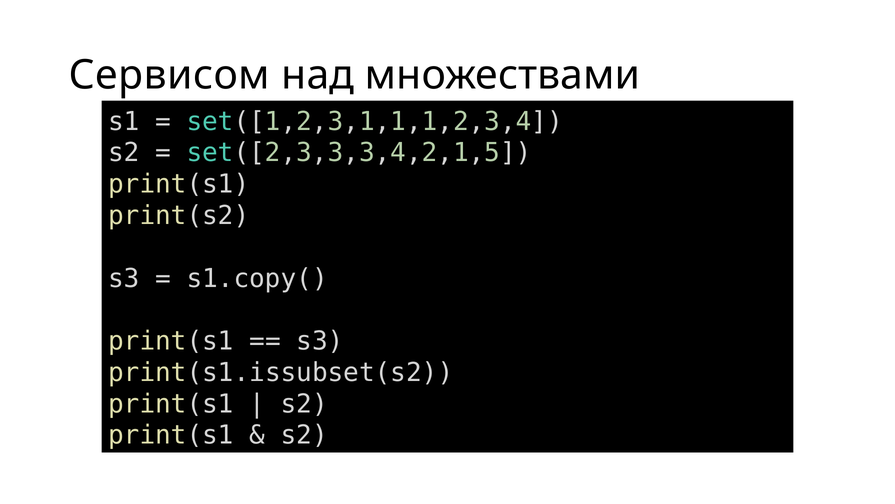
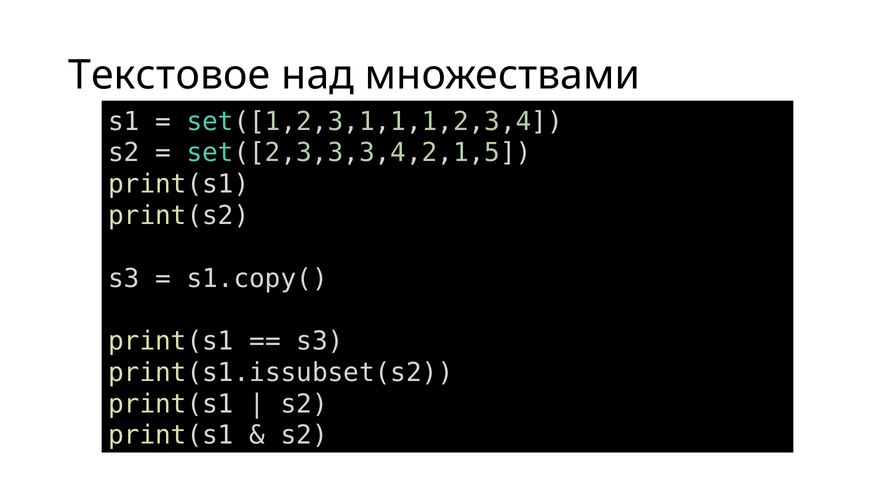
Сервисом: Сервисом -> Текстовое (169, 75)
